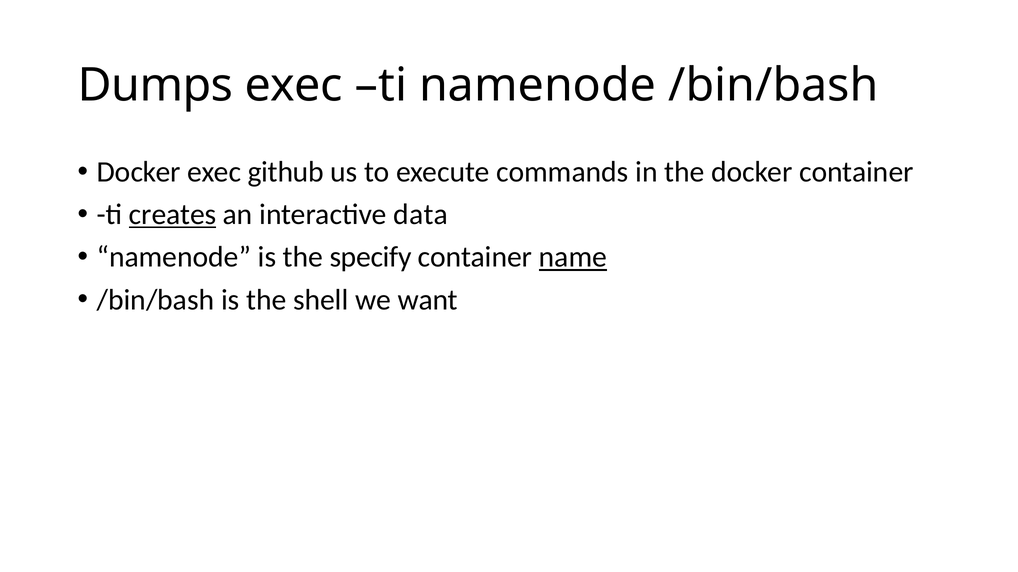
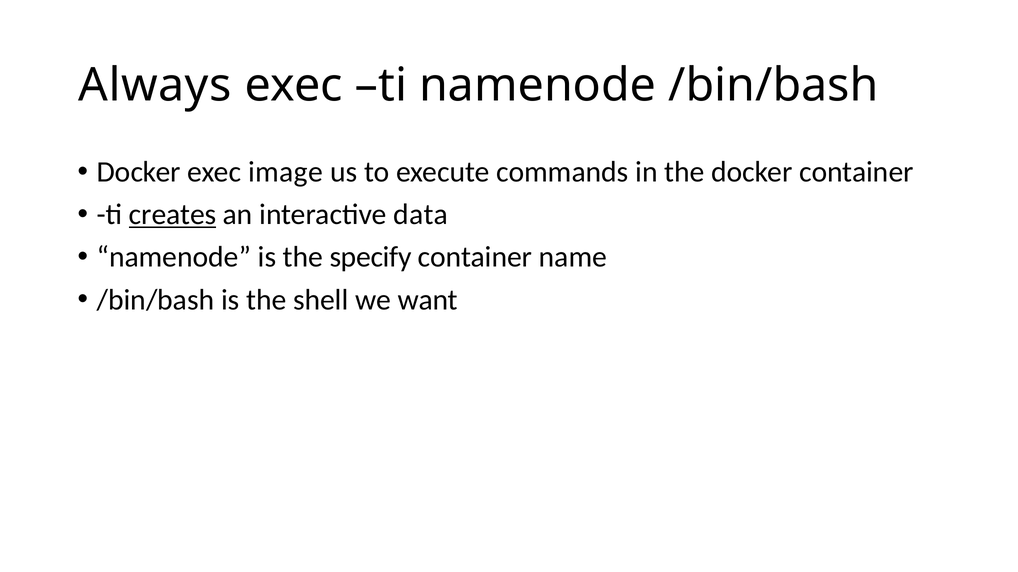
Dumps: Dumps -> Always (155, 86)
github: github -> image (286, 172)
name underline: present -> none (573, 257)
